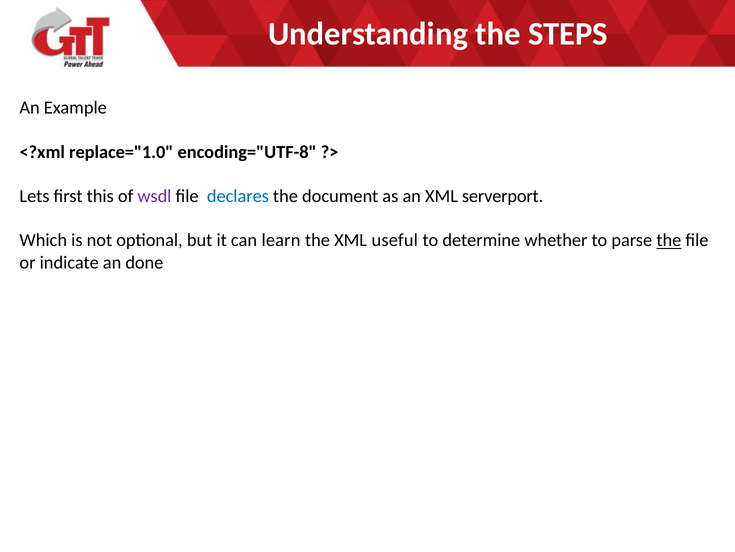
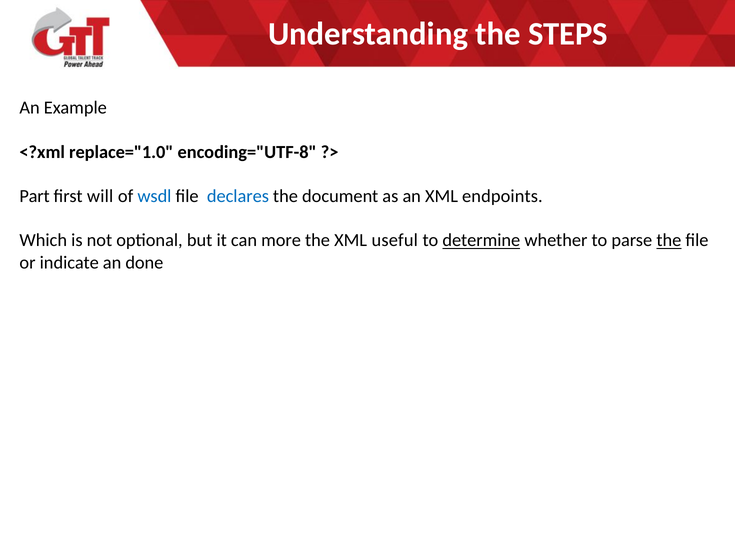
Lets: Lets -> Part (35, 196)
this: this -> will (100, 196)
wsdl colour: purple -> blue (154, 196)
serverport: serverport -> endpoints (502, 196)
learn: learn -> more (281, 240)
determine underline: none -> present (481, 240)
